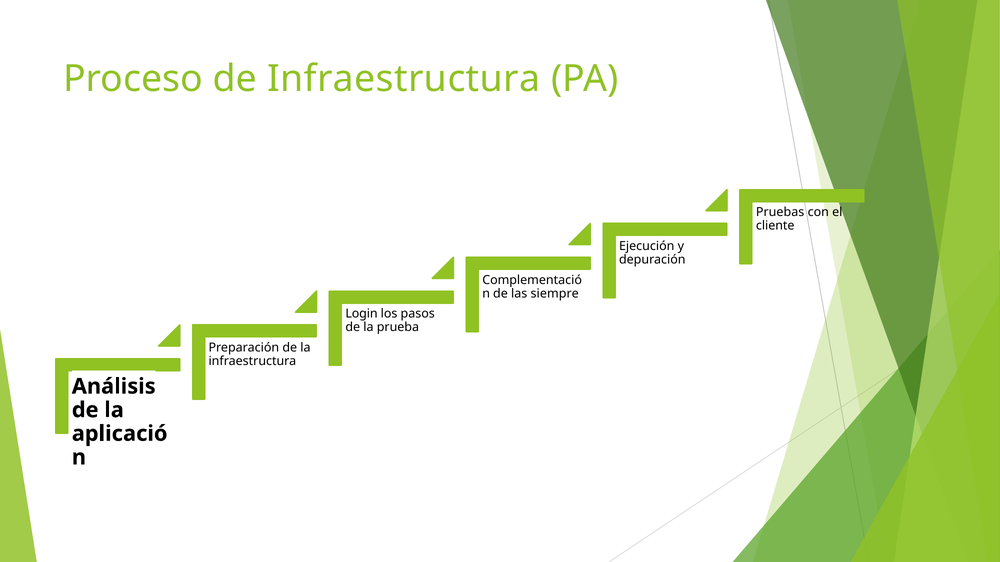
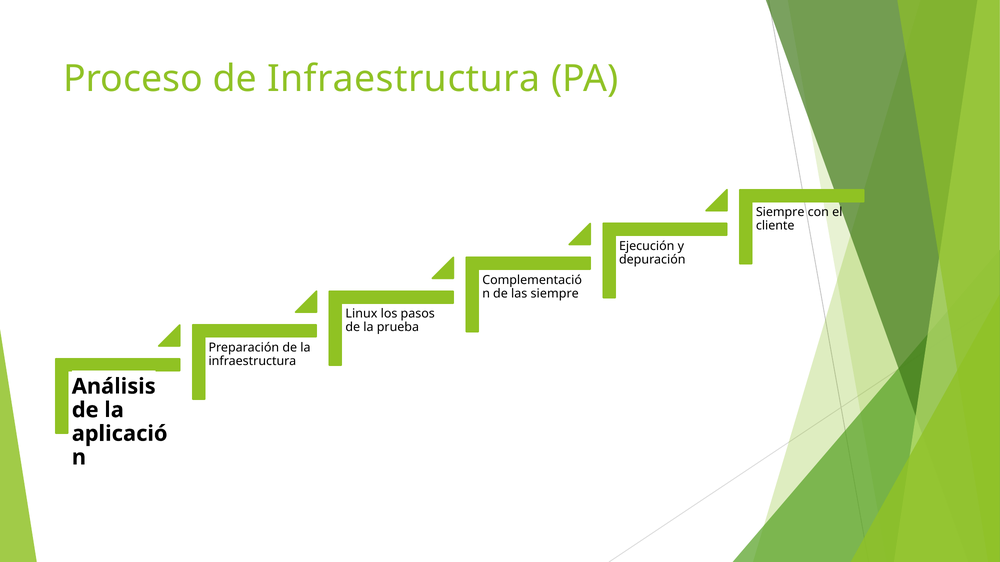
Pruebas: Pruebas -> Siempre (780, 212)
Login: Login -> Linux (361, 314)
